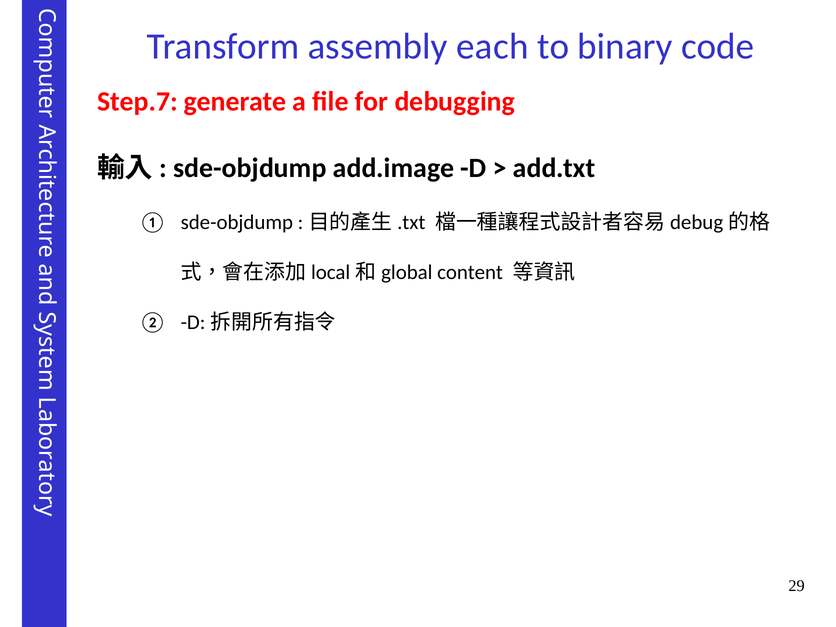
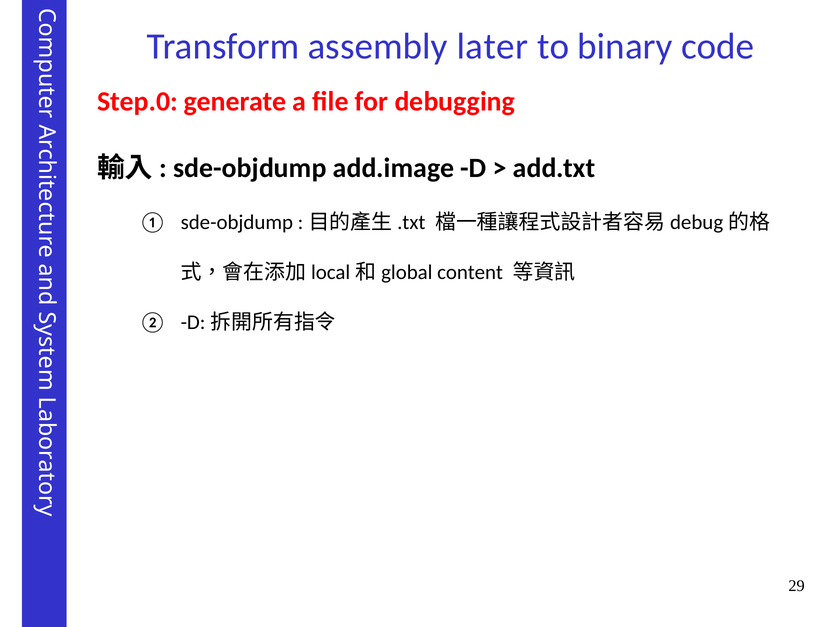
each: each -> later (492, 46)
Step.7: Step.7 -> Step.0 (137, 101)
